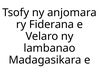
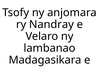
Fiderana: Fiderana -> Nandray (51, 25)
